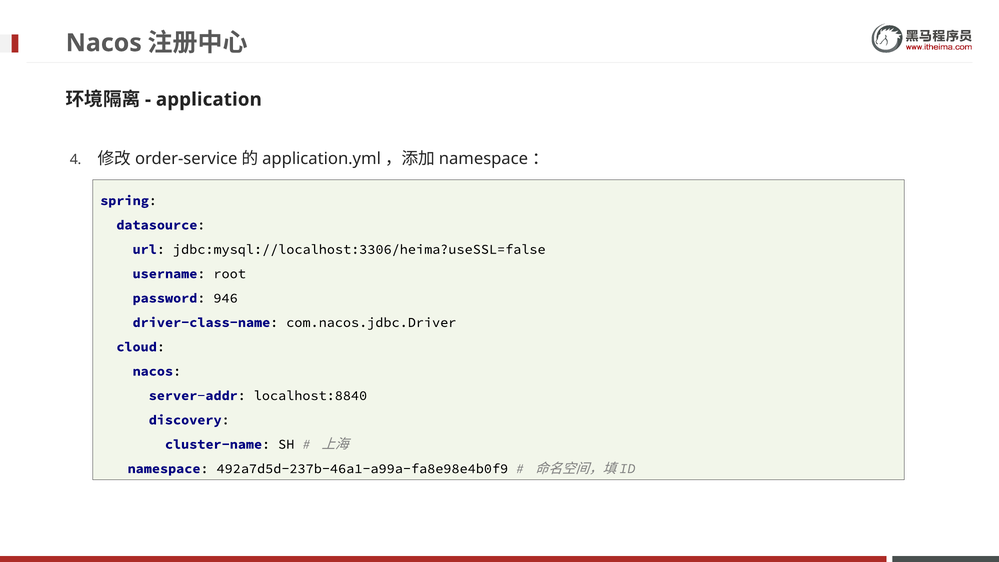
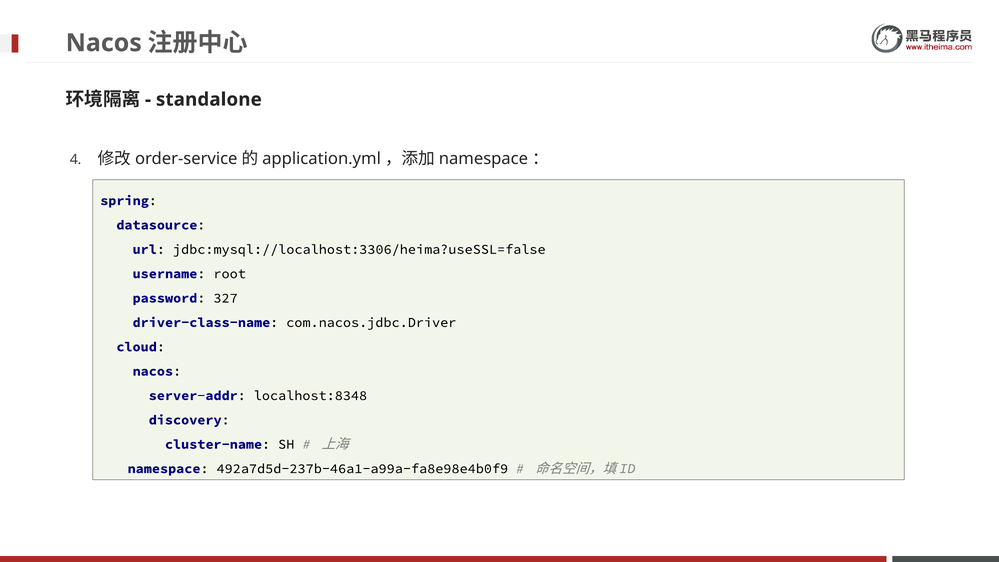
application: application -> standalone (209, 100)
946: 946 -> 327 (226, 298)
localhost:8840: localhost:8840 -> localhost:8348 (310, 395)
